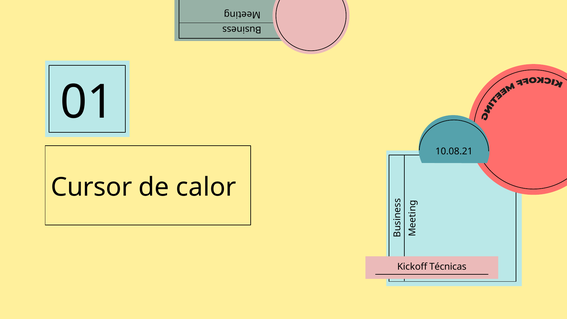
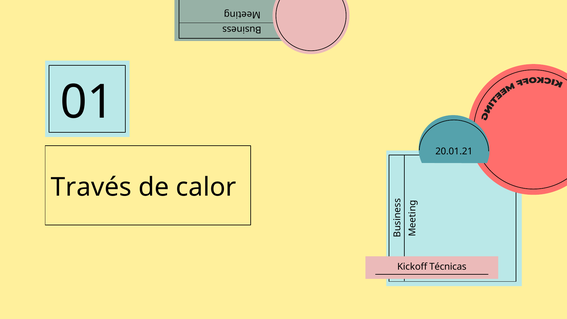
10.08.21: 10.08.21 -> 20.01.21 (454, 151)
Cursor: Cursor -> Través (91, 187)
